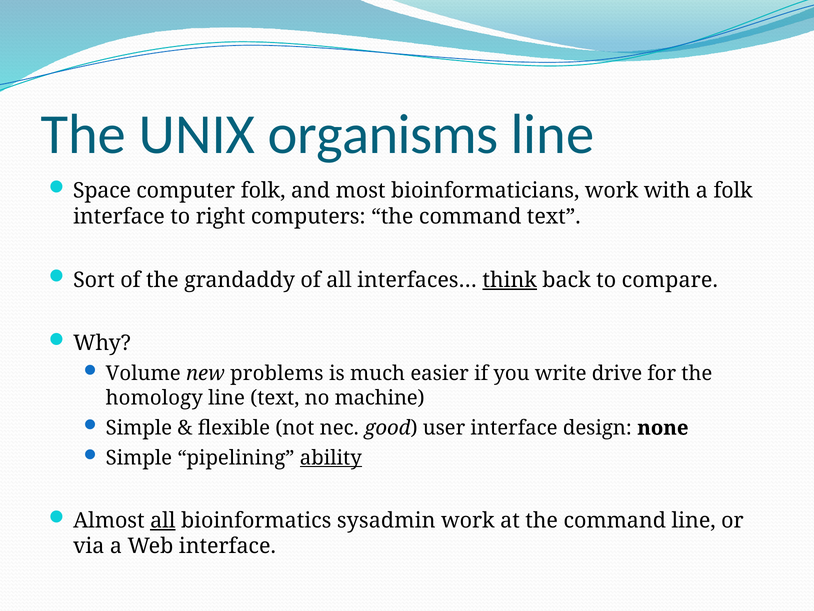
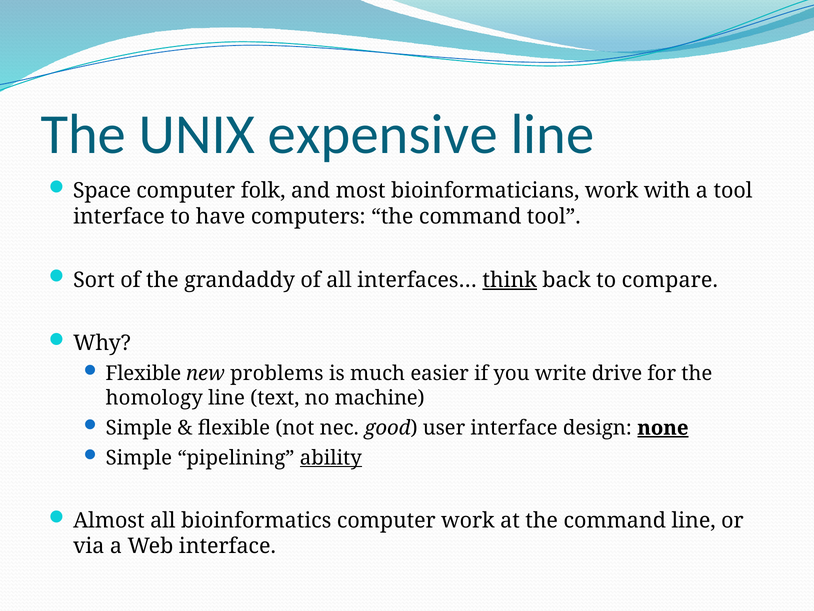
organisms: organisms -> expensive (383, 134)
a folk: folk -> tool (733, 191)
right: right -> have (221, 216)
command text: text -> tool (554, 216)
Volume: Volume -> Flexible (143, 373)
none underline: none -> present (663, 428)
all underline: present -> none (163, 520)
bioinformatics sysadmin: sysadmin -> computer (386, 520)
